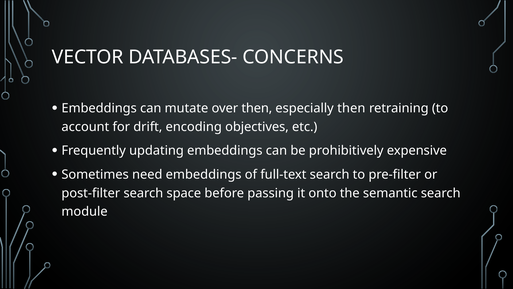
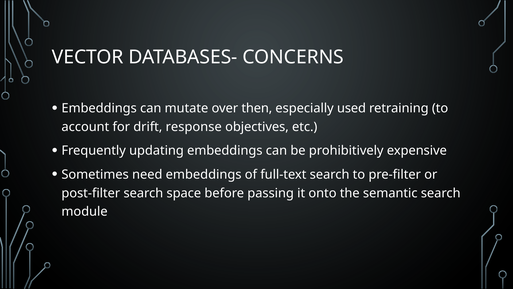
especially then: then -> used (351, 108)
encoding: encoding -> response (194, 127)
